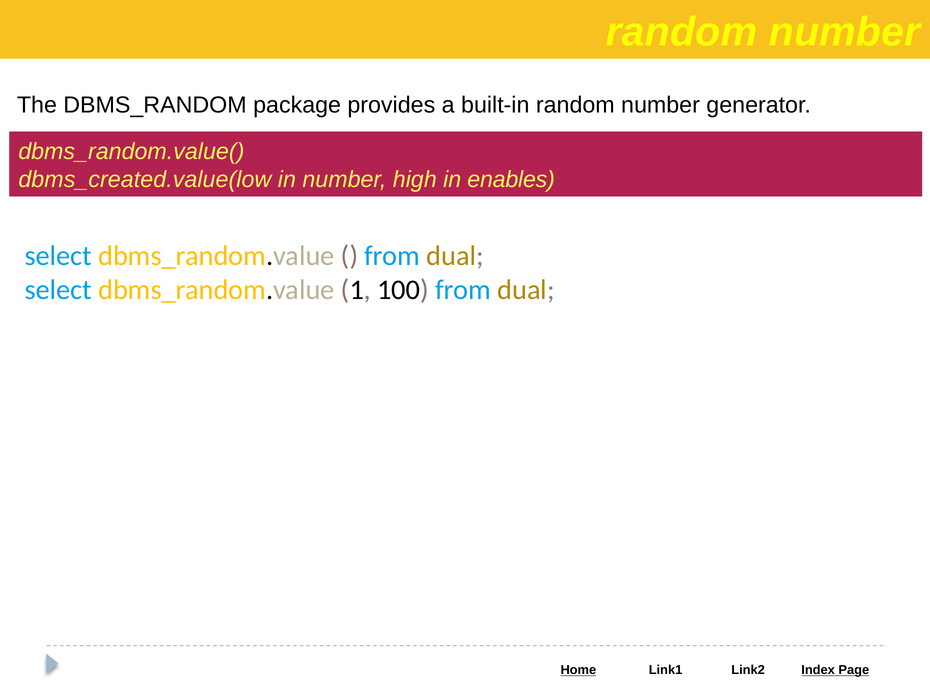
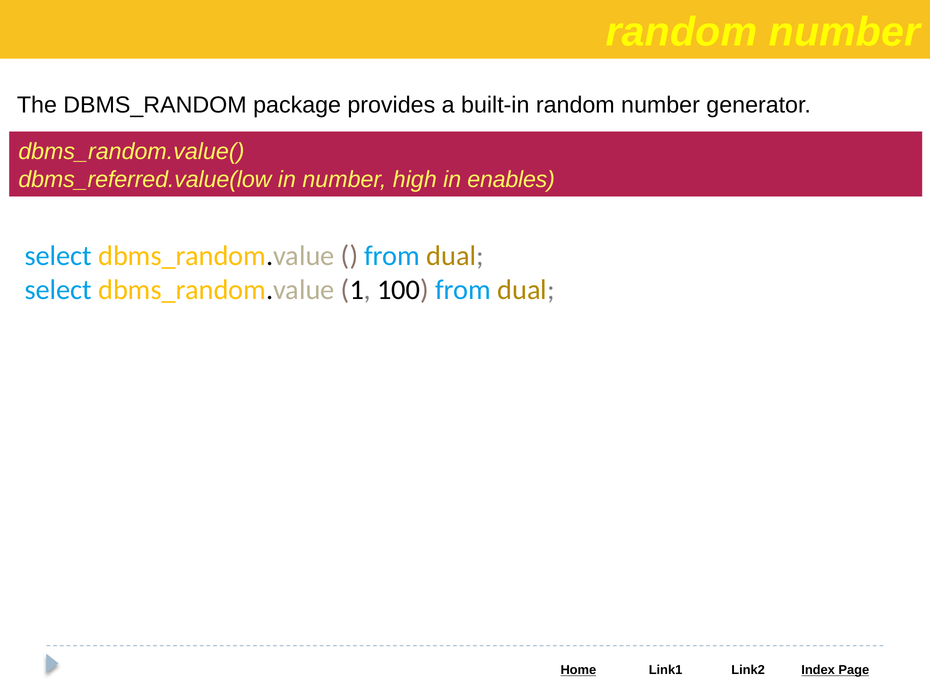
dbms_created.value(low: dbms_created.value(low -> dbms_referred.value(low (145, 180)
